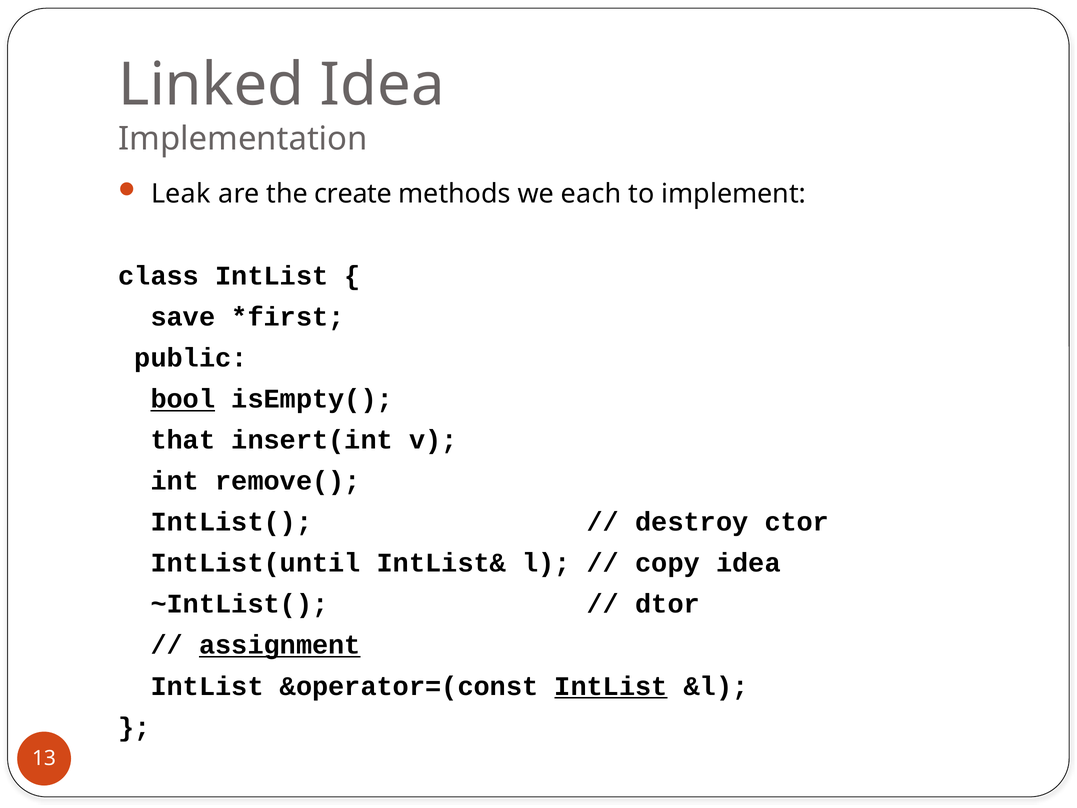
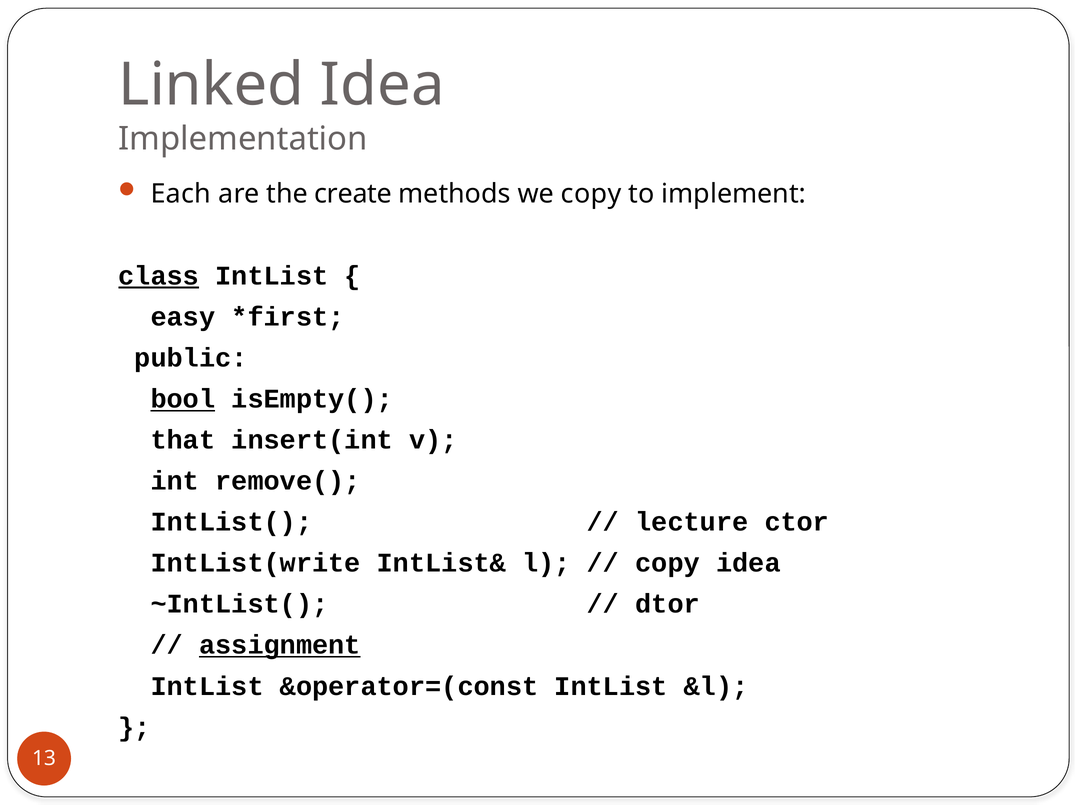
Leak: Leak -> Each (181, 194)
we each: each -> copy (591, 194)
class underline: none -> present (159, 276)
save: save -> easy (183, 317)
destroy: destroy -> lecture (692, 522)
IntList(until: IntList(until -> IntList(write (256, 563)
IntList underline: present -> none (611, 686)
